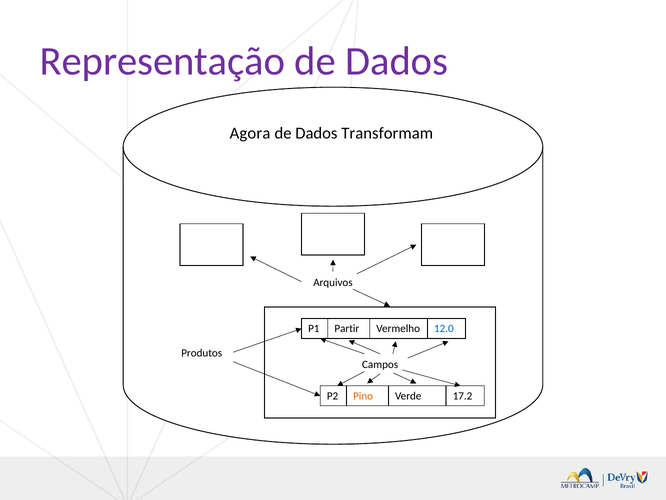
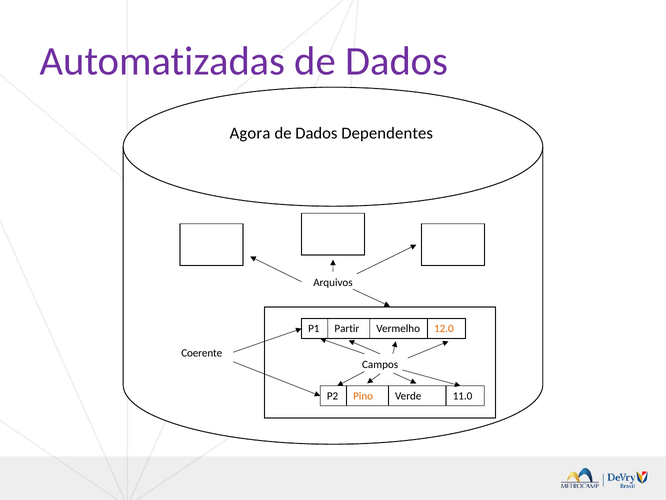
Representação: Representação -> Automatizadas (163, 61)
Transformam: Transformam -> Dependentes (387, 133)
12.0 colour: blue -> orange (444, 328)
Produtos: Produtos -> Coerente (202, 353)
17.2: 17.2 -> 11.0 (463, 396)
